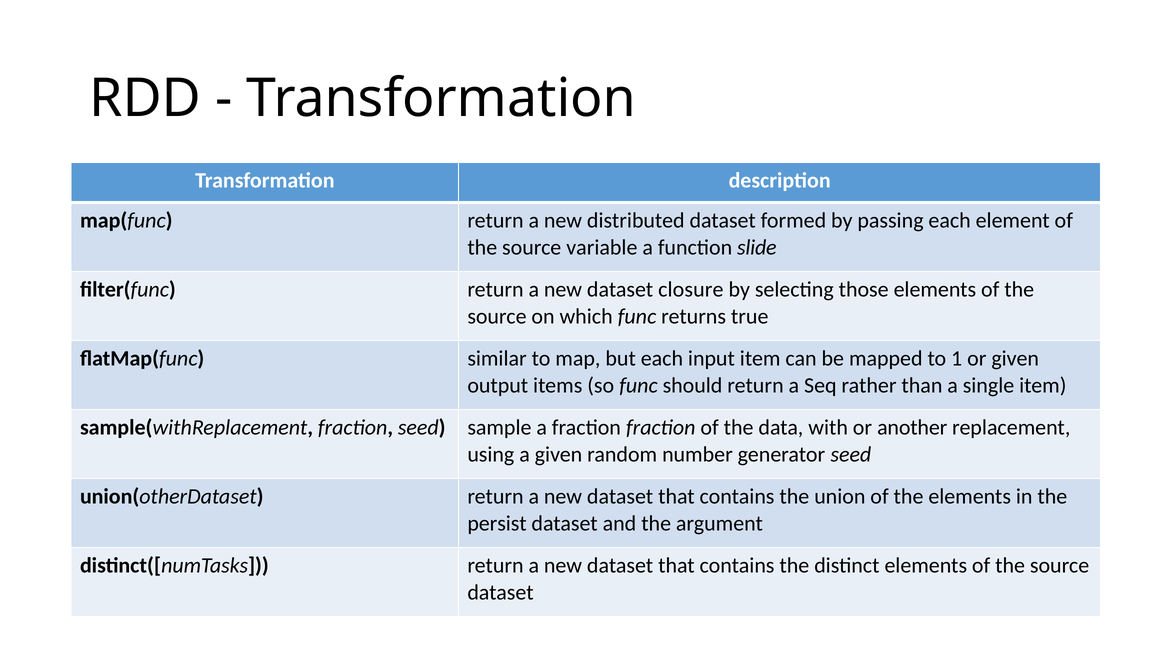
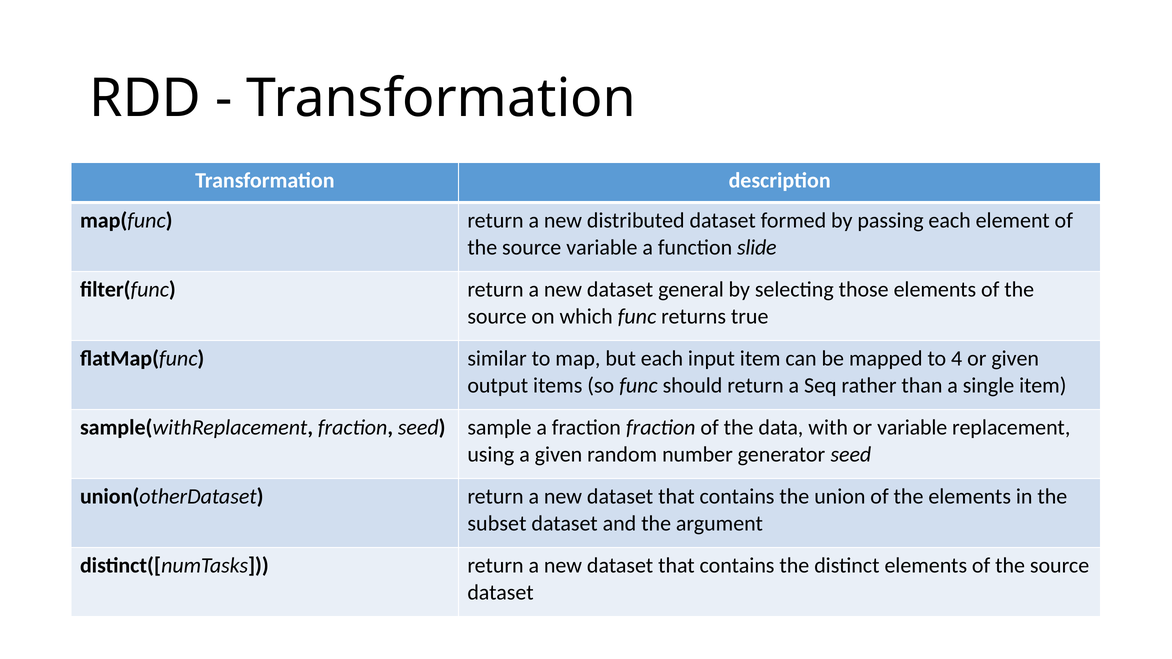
closure: closure -> general (691, 290)
1: 1 -> 4 (957, 359)
or another: another -> variable (912, 428)
persist: persist -> subset (497, 524)
